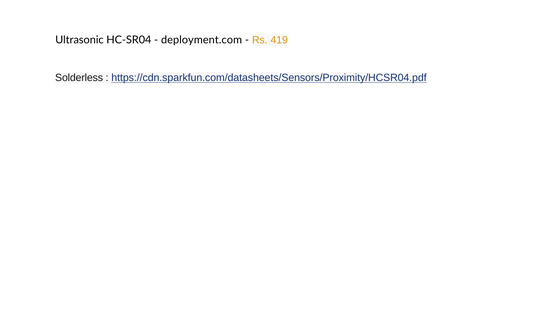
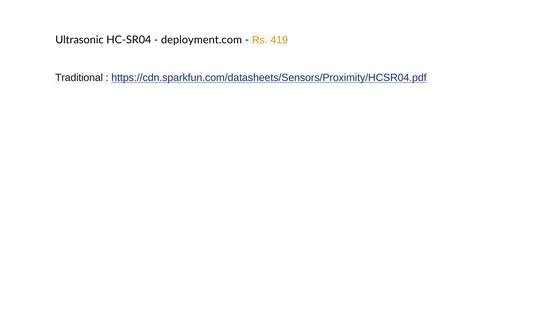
Solderless: Solderless -> Traditional (79, 78)
